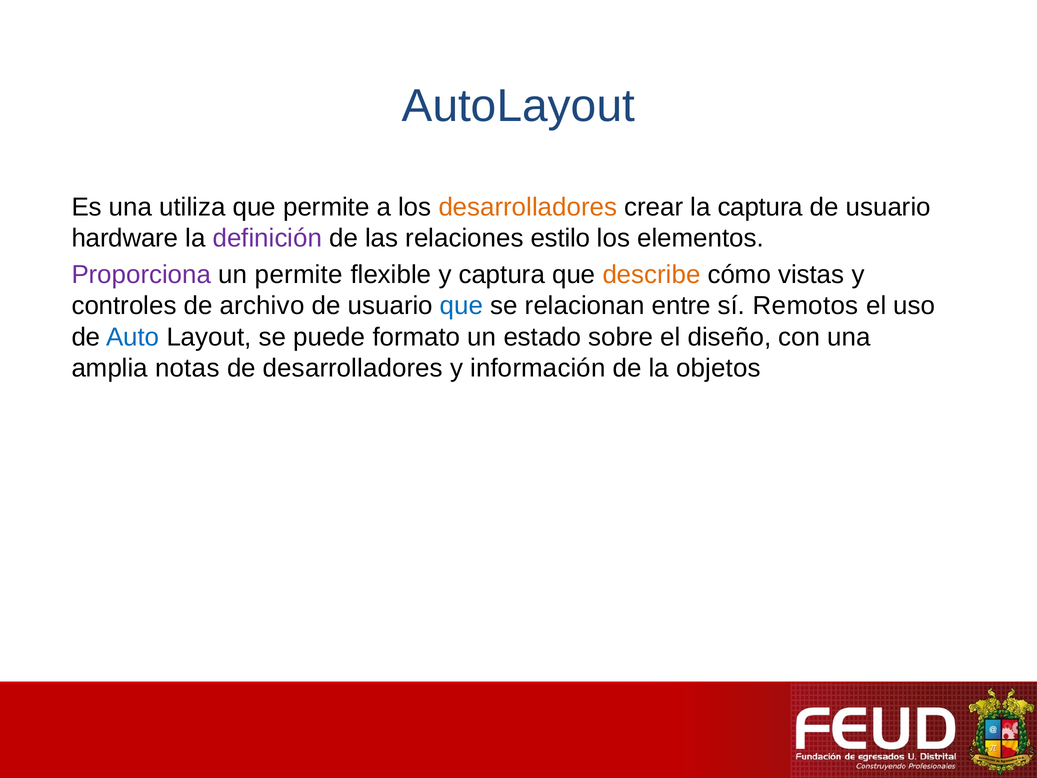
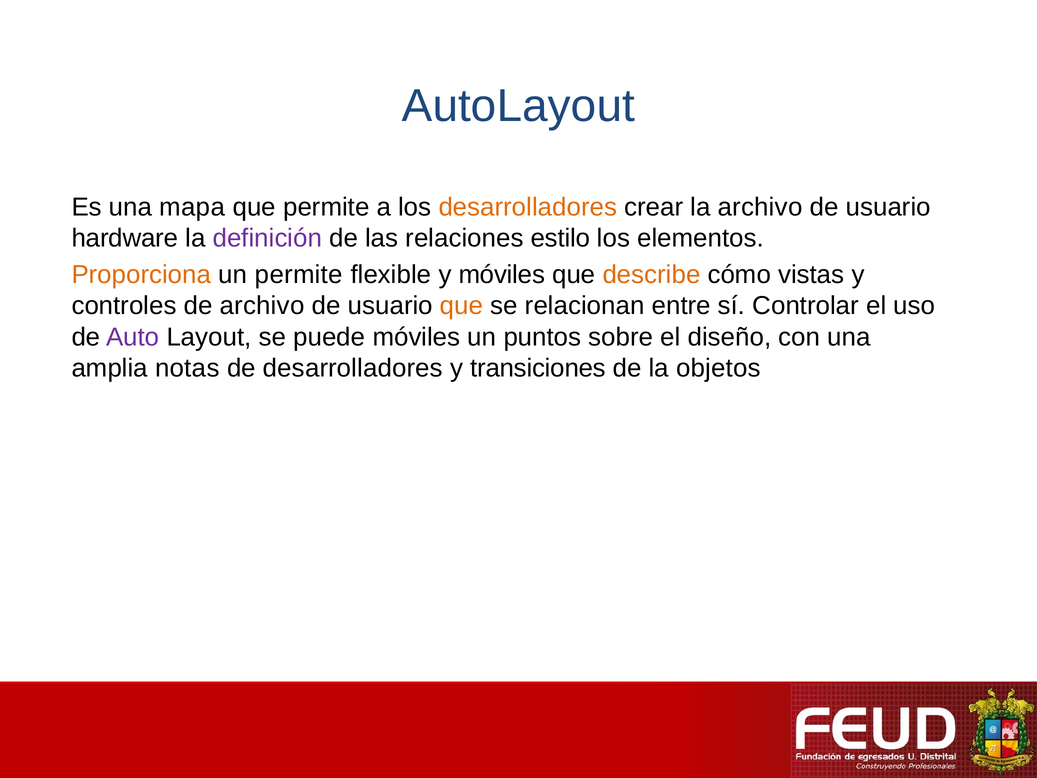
utiliza: utiliza -> mapa (192, 207)
la captura: captura -> archivo (760, 207)
Proporciona colour: purple -> orange (141, 275)
y captura: captura -> móviles (502, 275)
que colour: blue -> orange (462, 306)
Remotos: Remotos -> Controlar (806, 306)
Auto colour: blue -> purple (133, 337)
puede formato: formato -> móviles (416, 337)
estado: estado -> puntos (542, 337)
información: información -> transiciones (538, 368)
